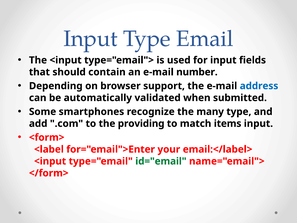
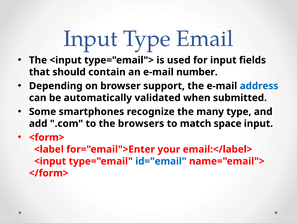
providing: providing -> browsers (141, 123)
items: items -> space (228, 123)
id="email colour: green -> blue (161, 161)
